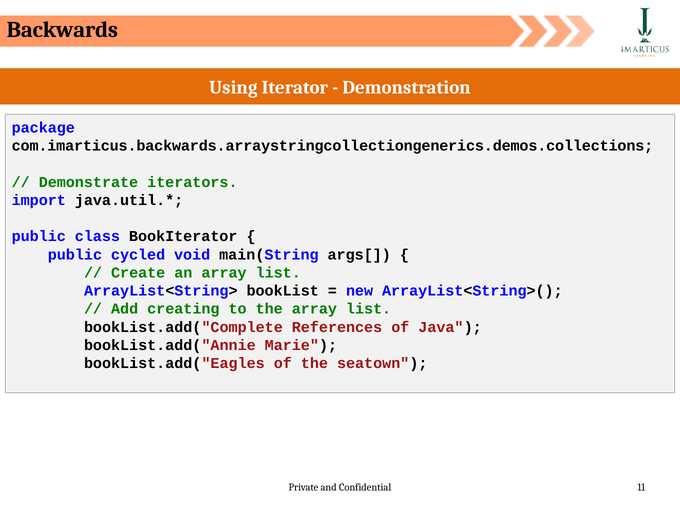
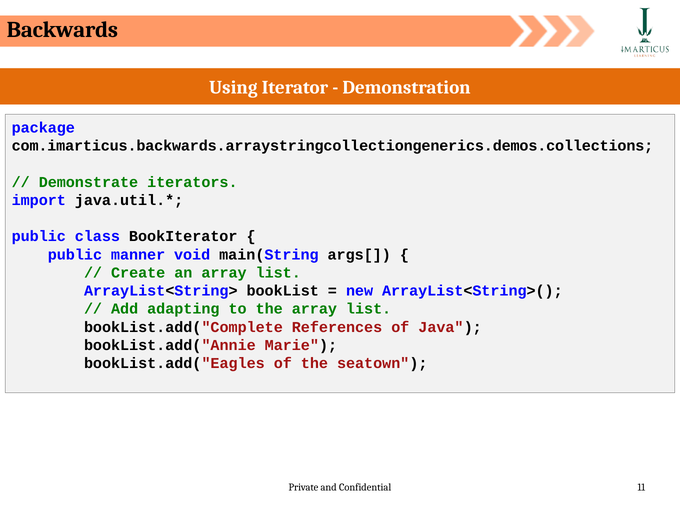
cycled: cycled -> manner (138, 255)
creating: creating -> adapting (183, 309)
